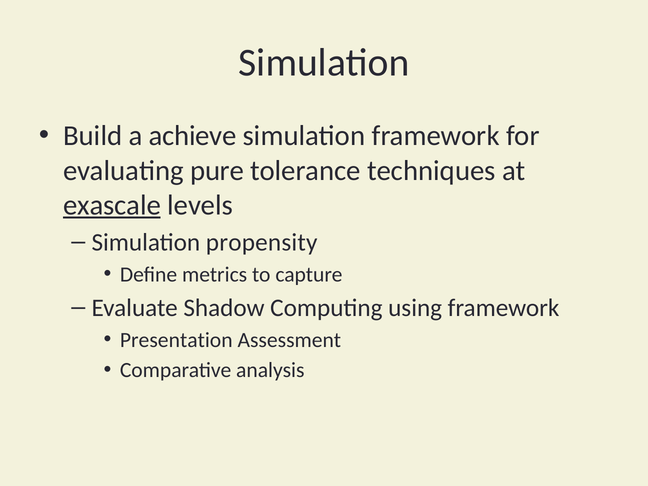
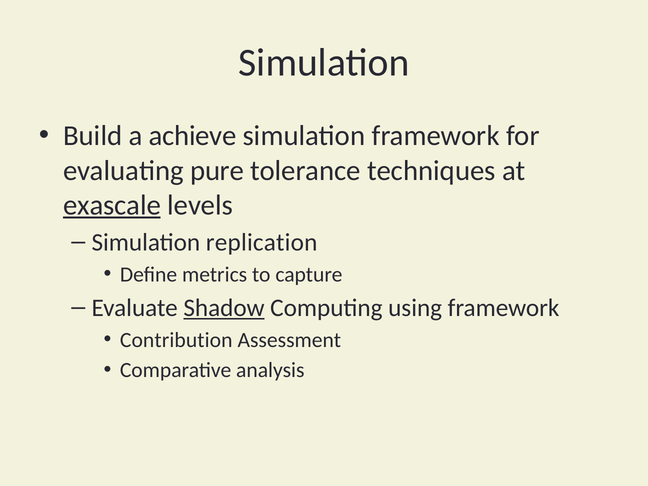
propensity: propensity -> replication (262, 242)
Shadow underline: none -> present (224, 308)
Presentation: Presentation -> Contribution (176, 340)
